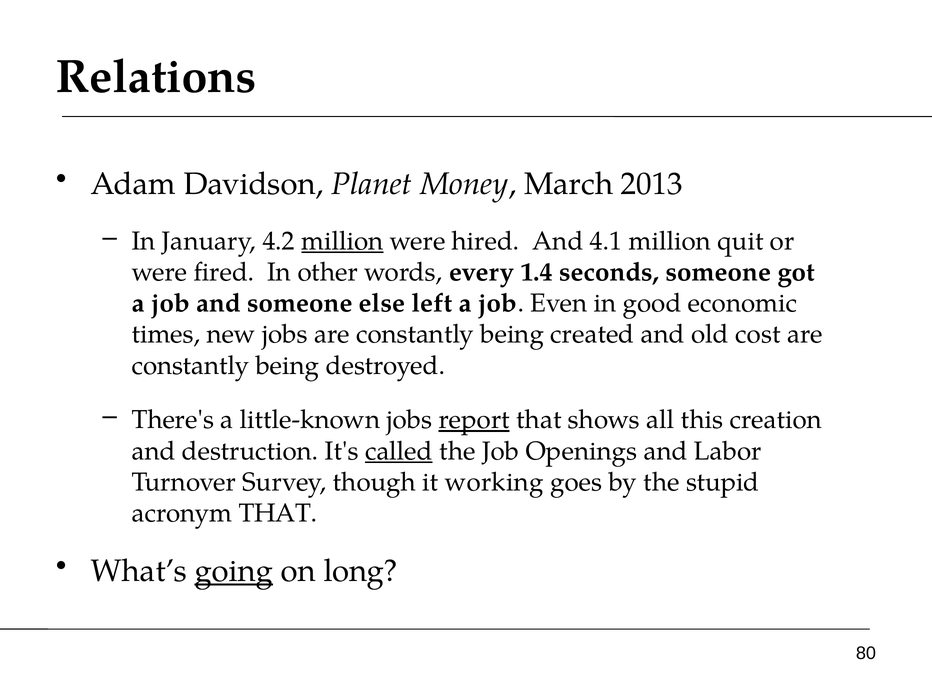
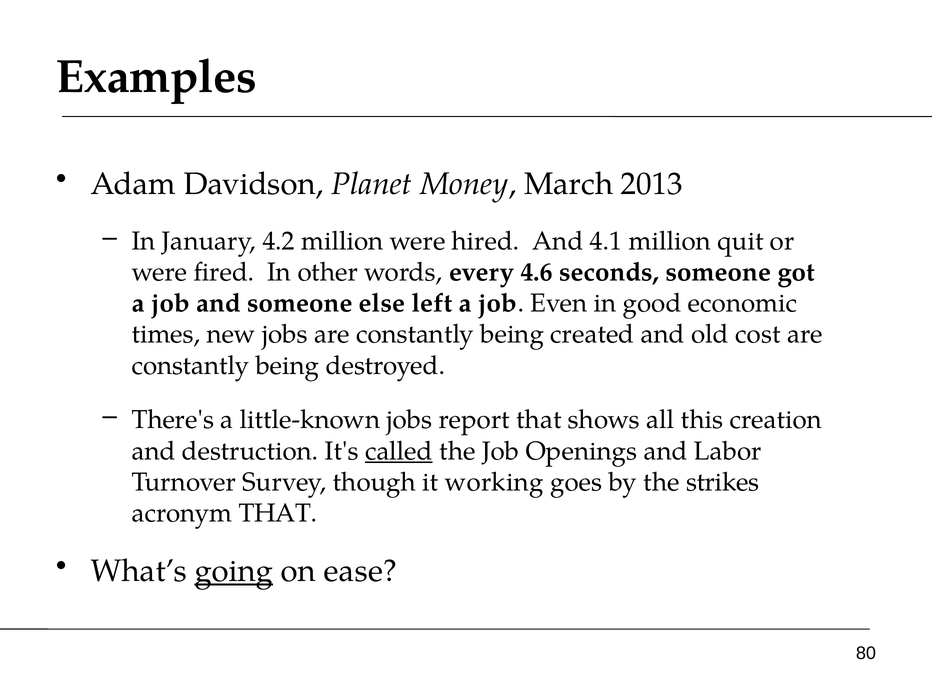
Relations: Relations -> Examples (156, 77)
million underline: present -> none (342, 241)
1.4: 1.4 -> 4.6 (537, 272)
report underline: present -> none (474, 420)
stupid: stupid -> strikes (723, 482)
long: long -> ease (360, 571)
